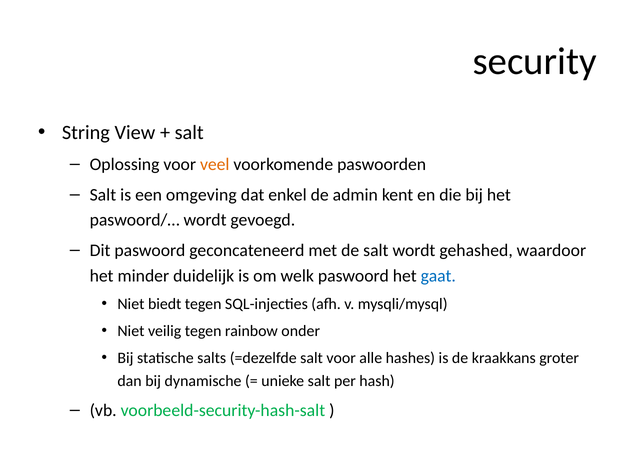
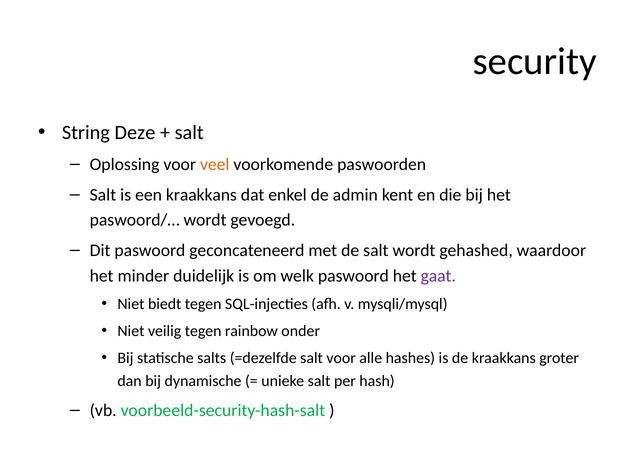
View: View -> Deze (135, 133)
een omgeving: omgeving -> kraakkans (201, 195)
gaat colour: blue -> purple (438, 276)
